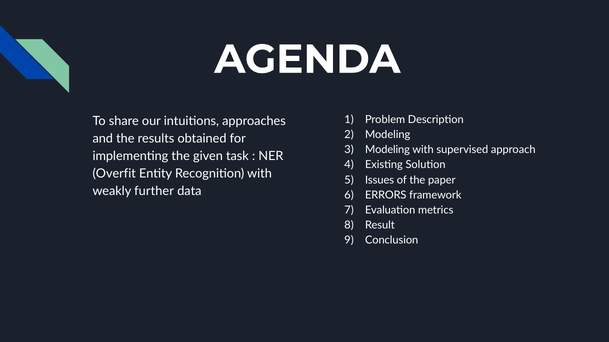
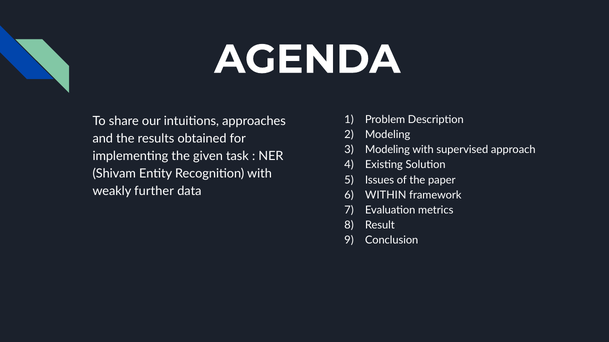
Overfit: Overfit -> Shivam (114, 174)
ERRORS: ERRORS -> WITHIN (386, 195)
